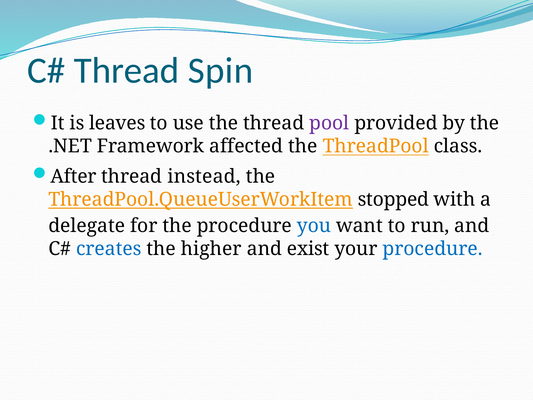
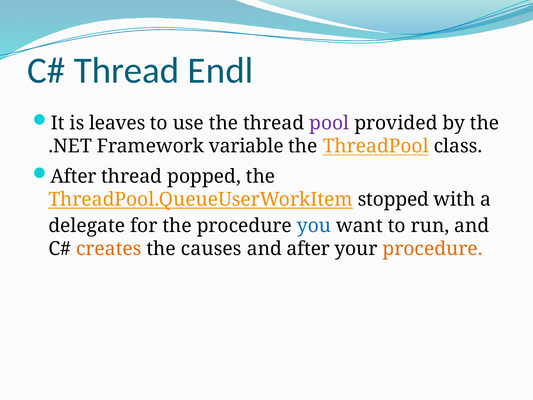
Spin: Spin -> Endl (221, 71)
affected: affected -> variable (246, 146)
instead: instead -> popped (204, 176)
creates colour: blue -> orange (109, 249)
higher: higher -> causes (211, 249)
and exist: exist -> after (308, 249)
procedure colour: blue -> orange (433, 249)
